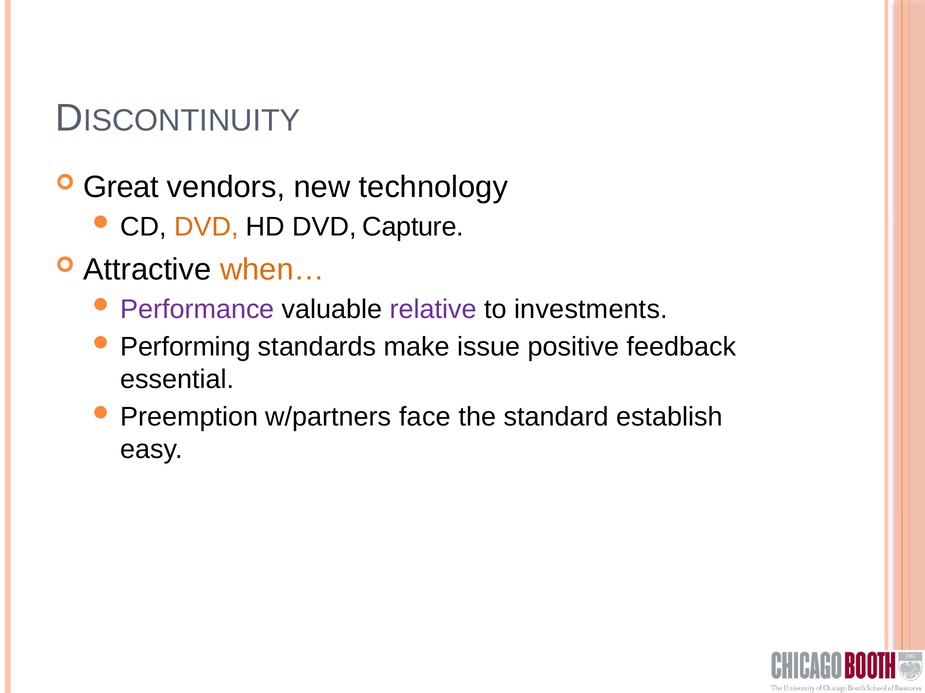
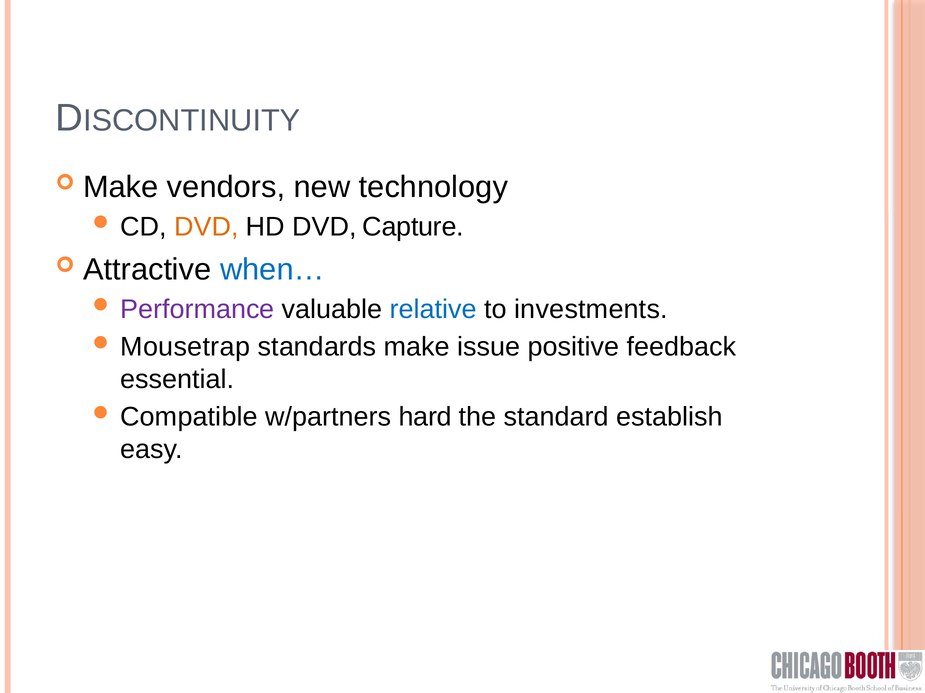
Great: Great -> Make (121, 187)
when… colour: orange -> blue (272, 270)
relative colour: purple -> blue (433, 309)
Performing: Performing -> Mousetrap (185, 347)
Preemption: Preemption -> Compatible (189, 417)
face: face -> hard (425, 417)
